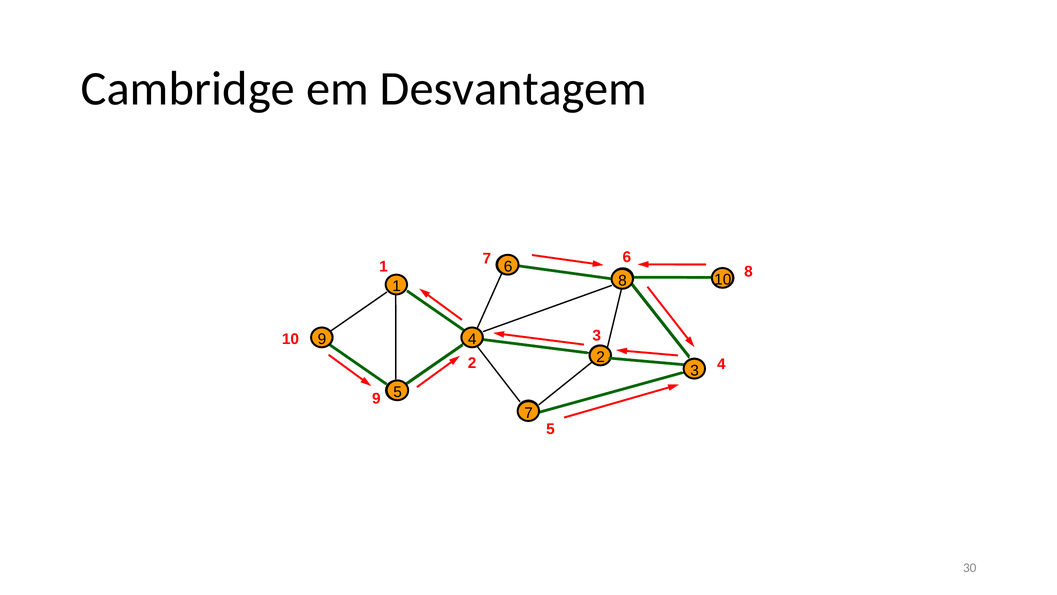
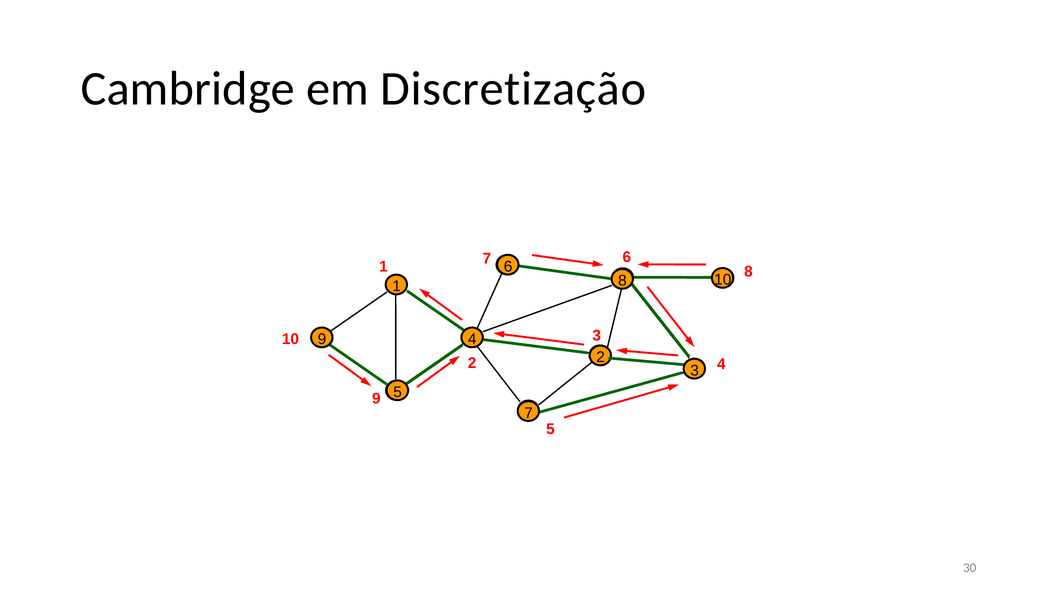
Desvantagem: Desvantagem -> Discretização (513, 89)
